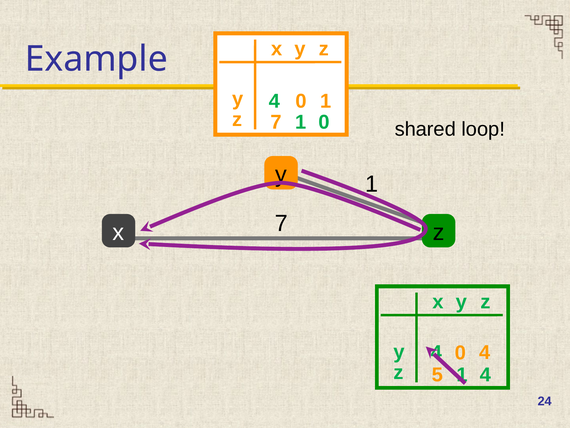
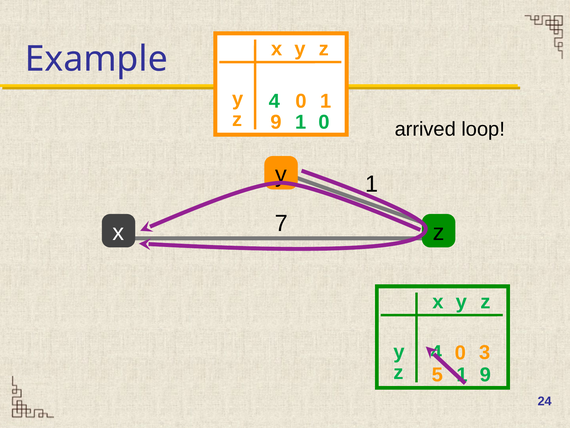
z 7: 7 -> 9 (276, 122)
shared: shared -> arrived (425, 129)
4: 4 -> 3 (485, 352)
4: 4 -> 9 (485, 374)
